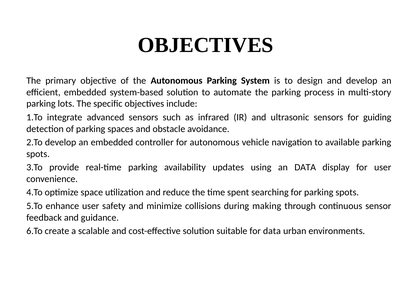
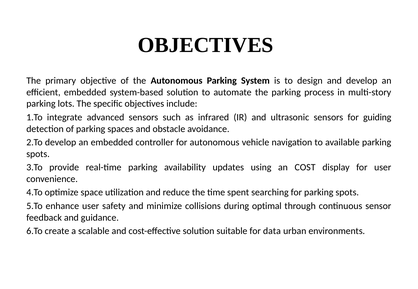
an DATA: DATA -> COST (305, 168)
making: making -> optimal (267, 206)
